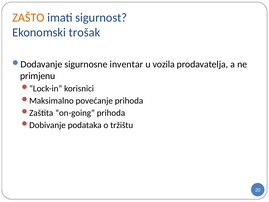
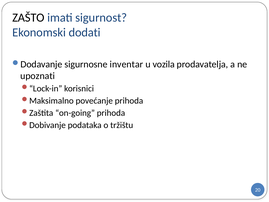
ZAŠTO colour: orange -> black (28, 18)
trošak: trošak -> dodati (85, 32)
primjenu: primjenu -> upoznati (38, 76)
